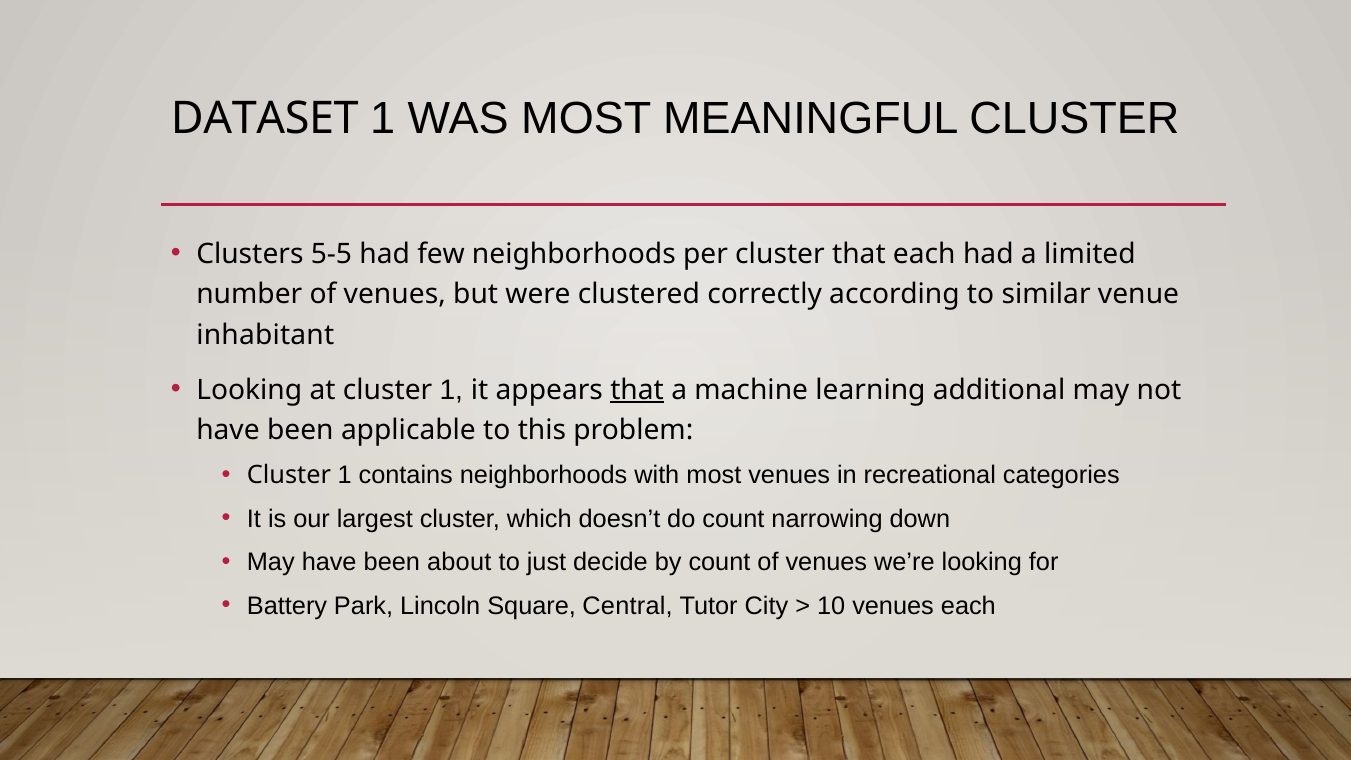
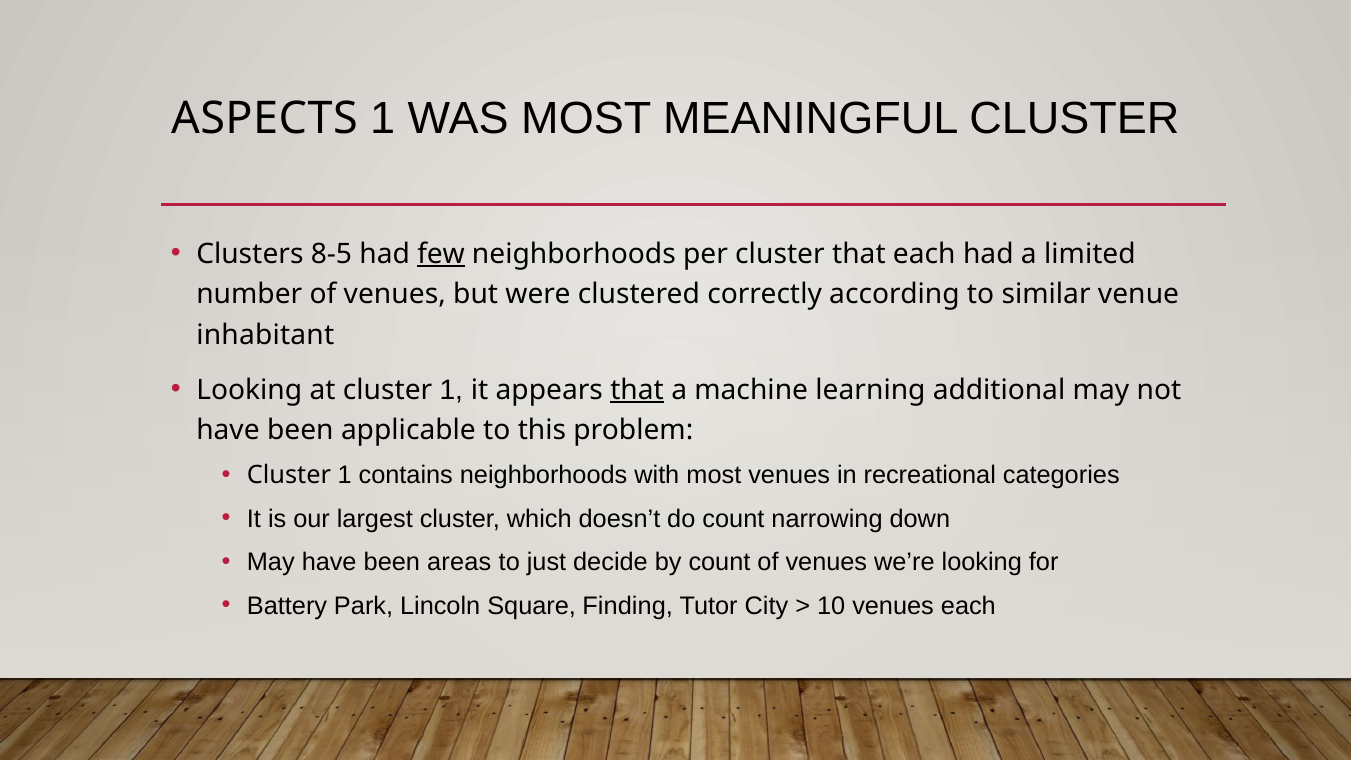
DATASET: DATASET -> ASPECTS (264, 118)
5-5: 5-5 -> 8-5 (331, 254)
few underline: none -> present (441, 254)
about: about -> areas (459, 562)
Central: Central -> Finding (628, 606)
